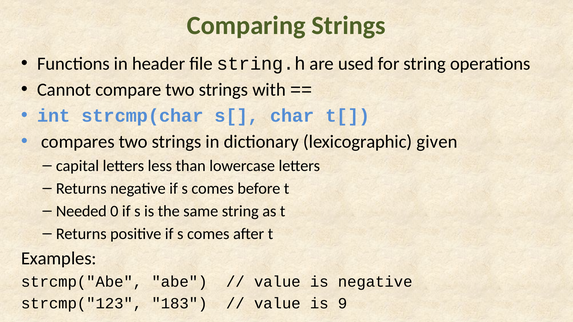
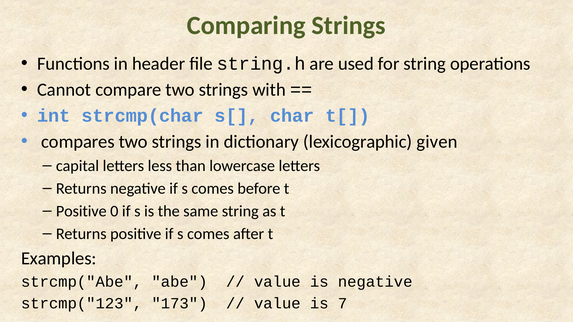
Needed: Needed -> Positive (81, 211)
183: 183 -> 173 (179, 304)
9: 9 -> 7 (343, 304)
